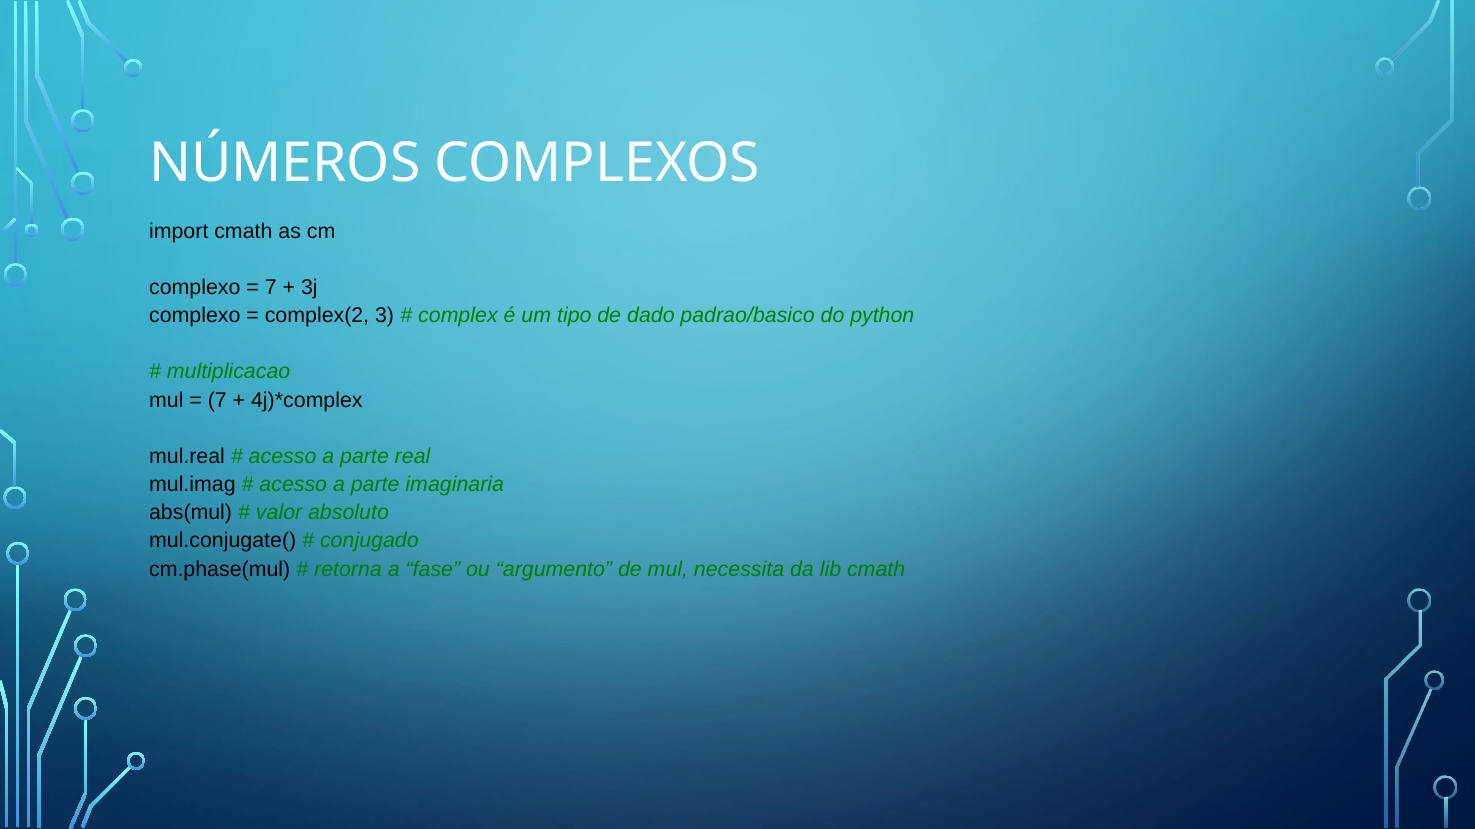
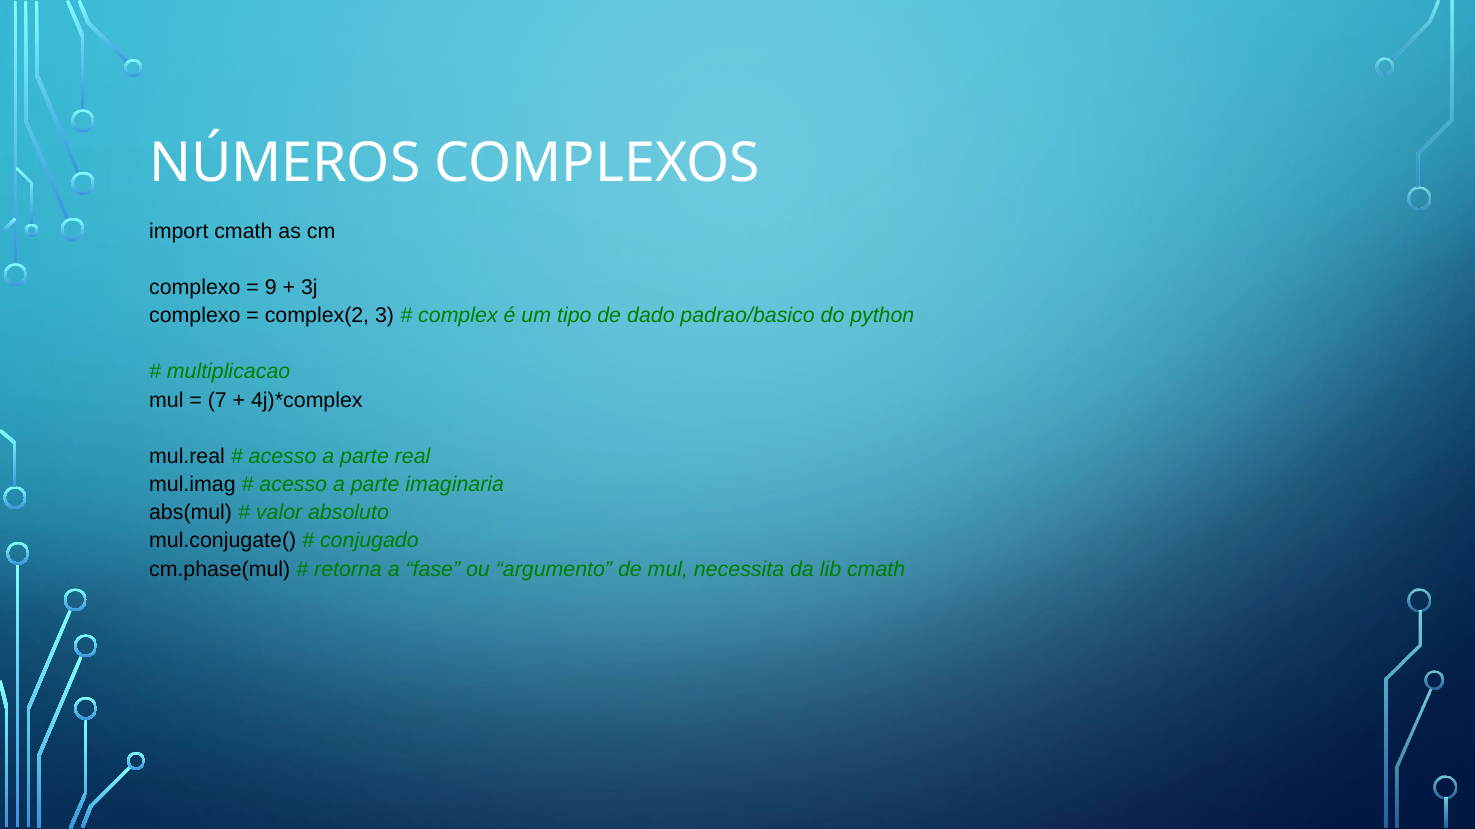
7: 7 -> 9 (271, 288)
